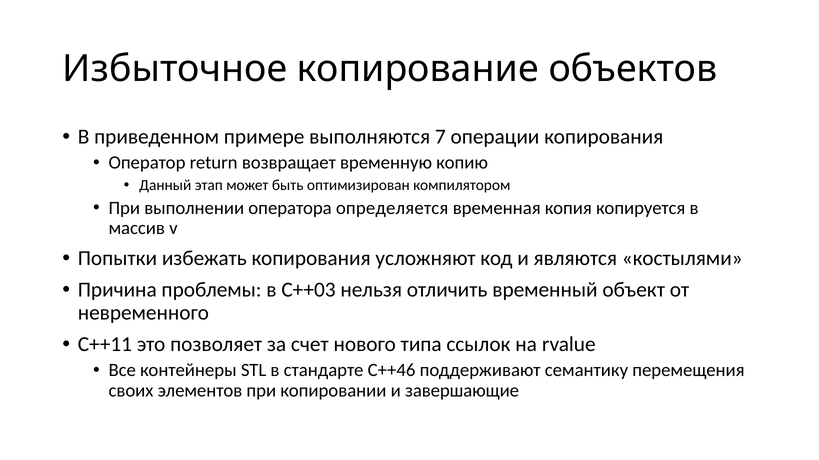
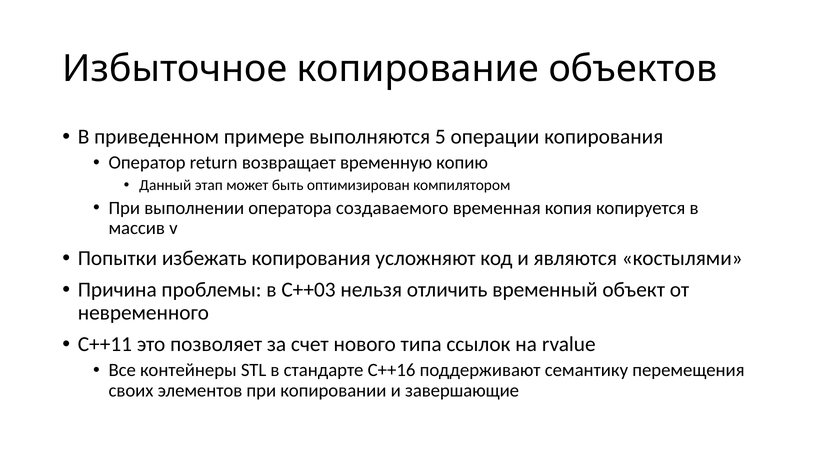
7: 7 -> 5 (440, 137)
определяется: определяется -> создаваемого (392, 208)
C++46: C++46 -> C++16 (392, 371)
